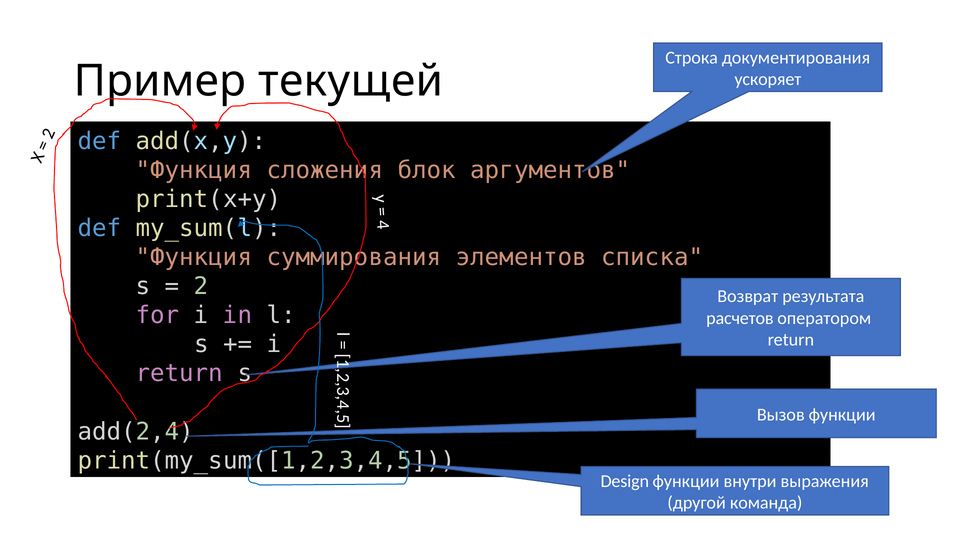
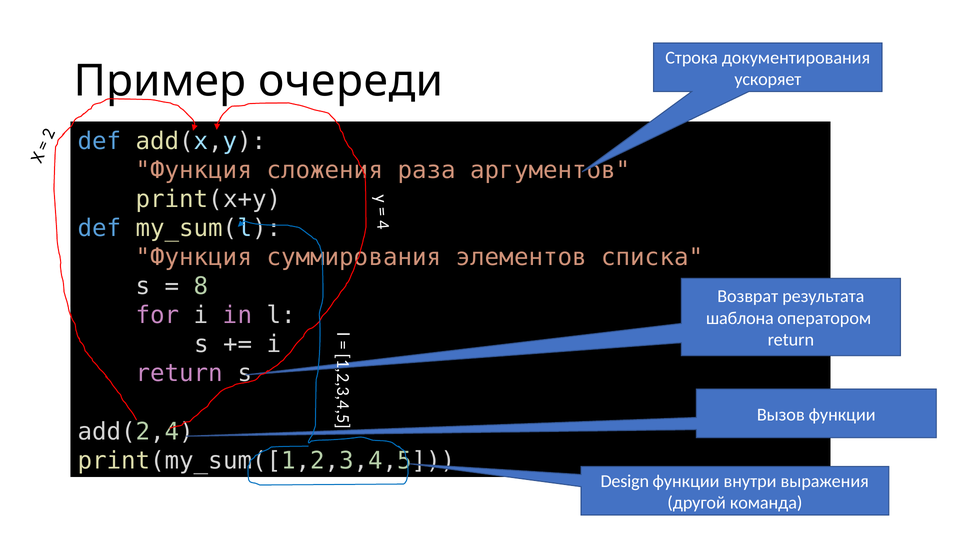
текущей: текущей -> очереди (351, 81)
блок: блок -> раза (427, 170)
2: 2 -> 8 (201, 286)
расчетов: расчетов -> шаблона (740, 318)
